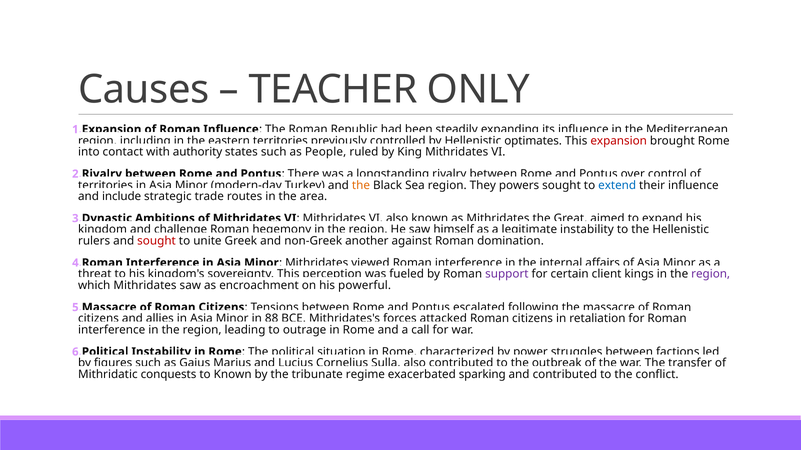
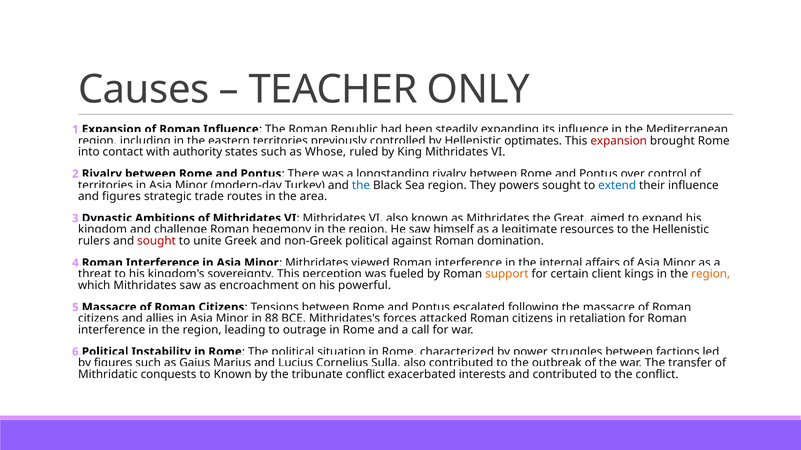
People: People -> Whose (326, 152)
the colour: orange -> blue (361, 185)
and include: include -> figures (122, 197)
instability: instability -> resources (587, 230)
non-Greek another: another -> political (367, 241)
support colour: purple -> orange (507, 274)
region colour: purple -> orange (711, 274)
tribunate regime: regime -> conflict (365, 375)
sparking: sparking -> interests (482, 375)
